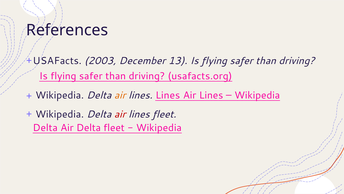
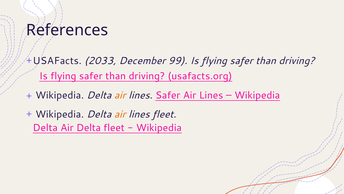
2003: 2003 -> 2033 (100, 61)
13: 13 -> 99 (178, 61)
lines Lines: Lines -> Safer (168, 95)
air colour: red -> orange (120, 114)
